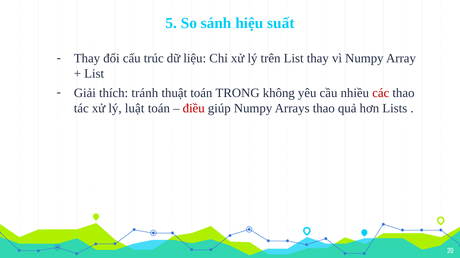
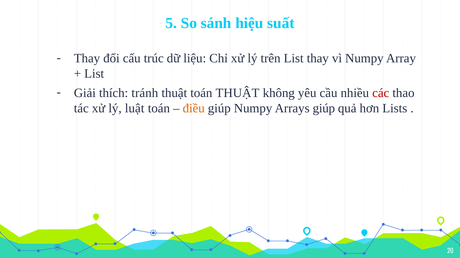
toán TRONG: TRONG -> THUẬT (237, 93)
điều colour: red -> orange (194, 108)
Arrays thao: thao -> giúp (324, 108)
